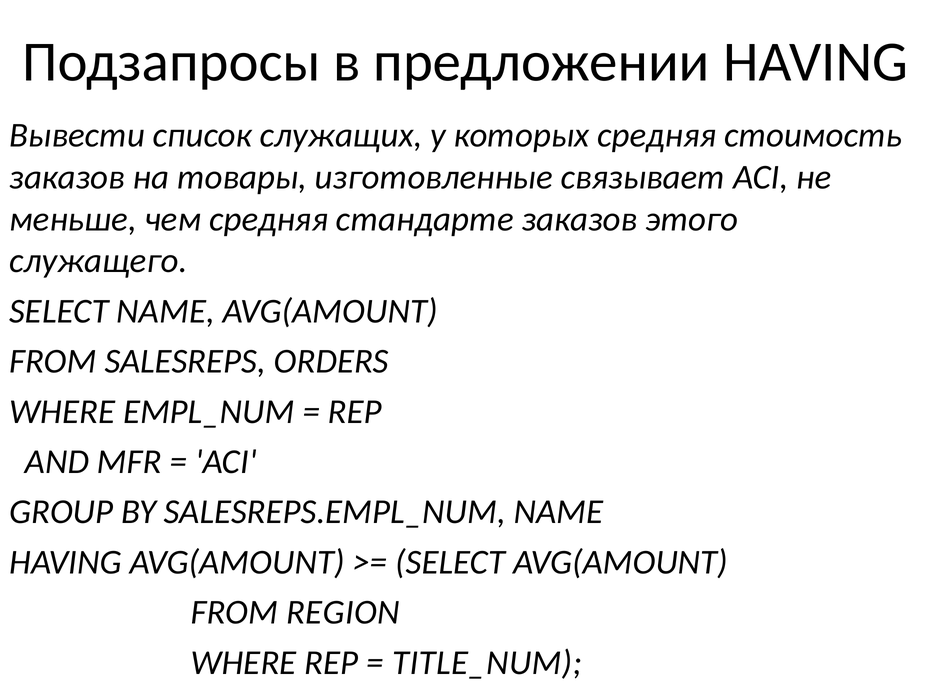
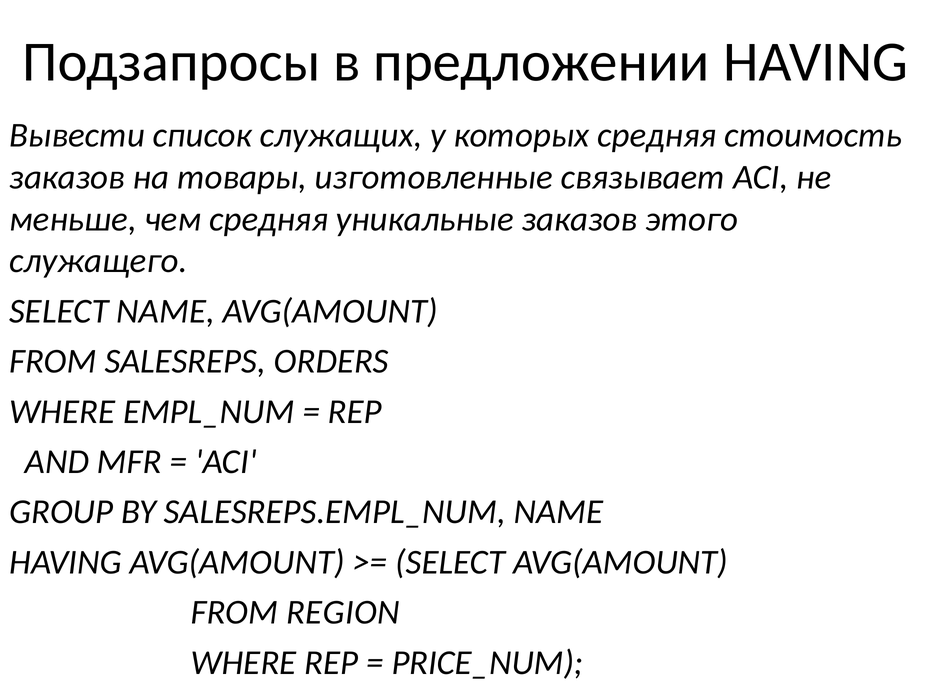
стандарте: стандарте -> уникальные (425, 219)
TITLE_NUM: TITLE_NUM -> PRICE_NUM (487, 663)
